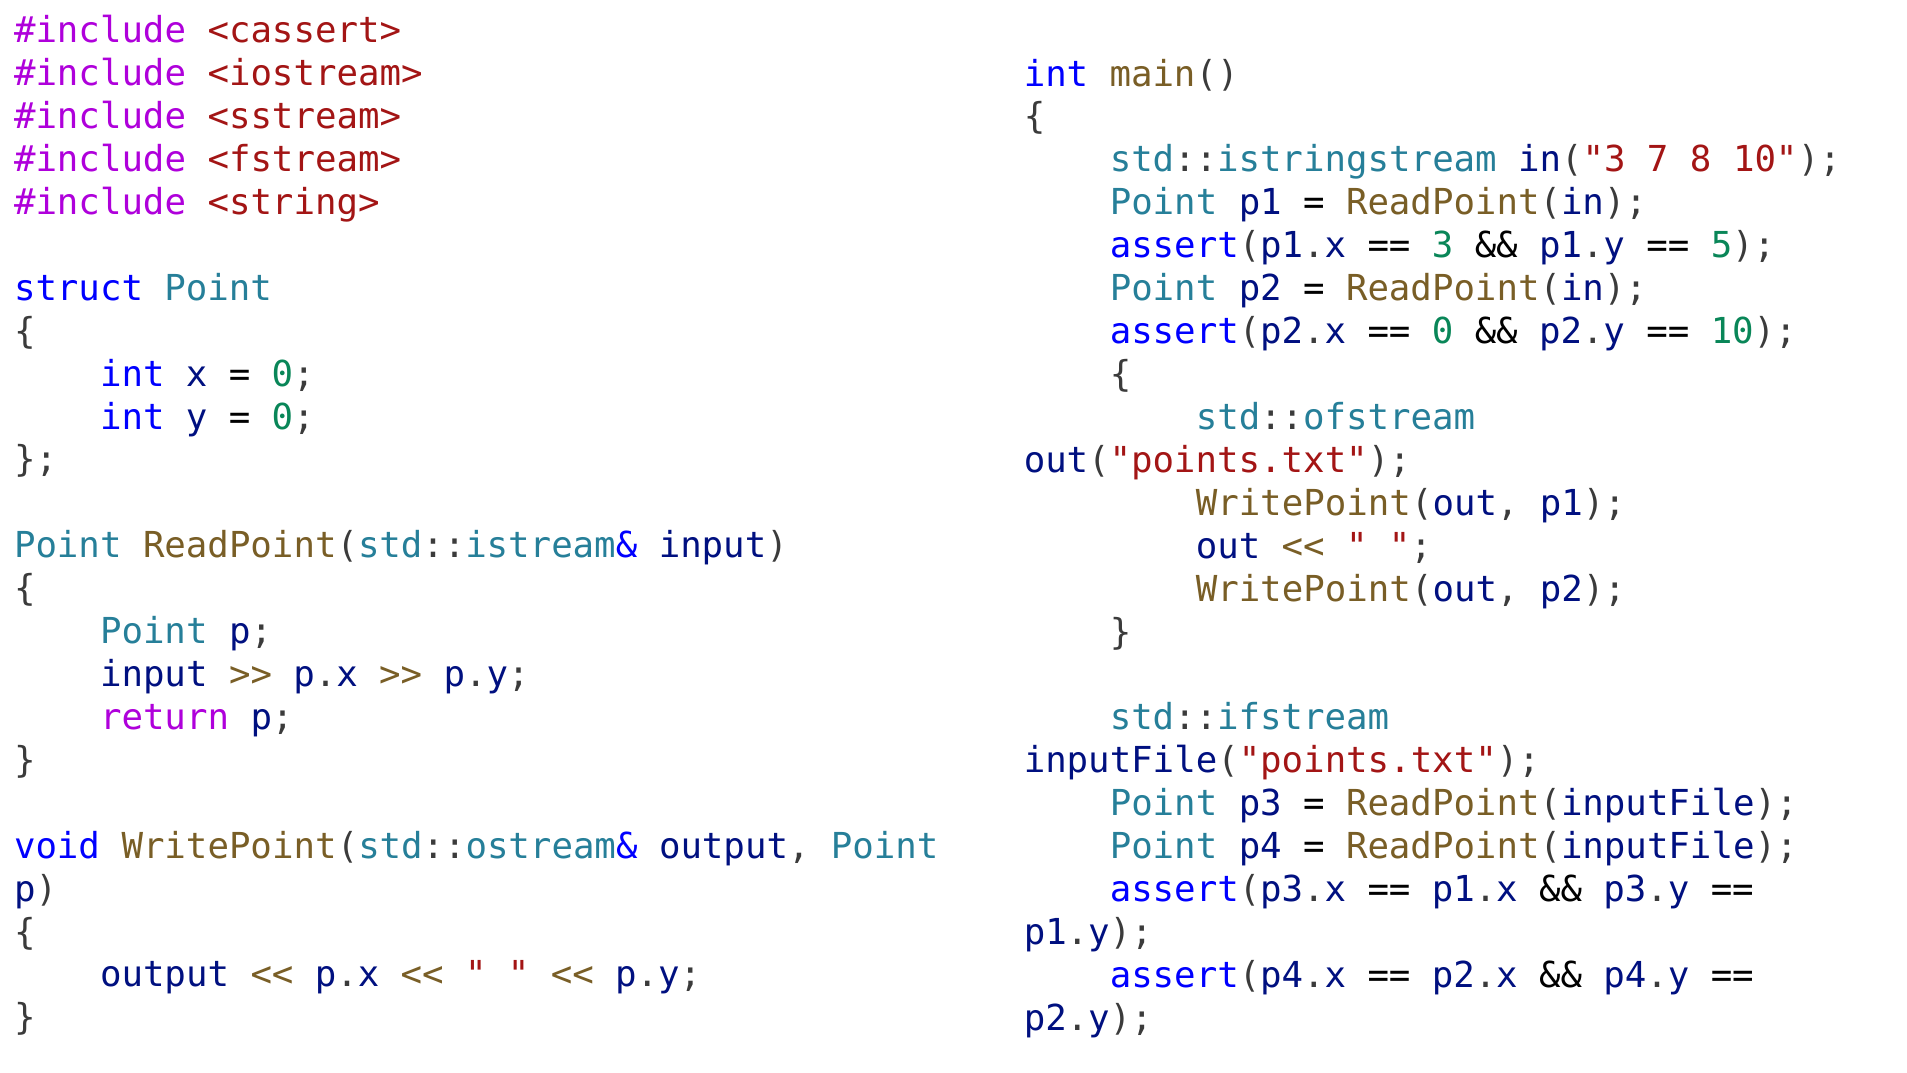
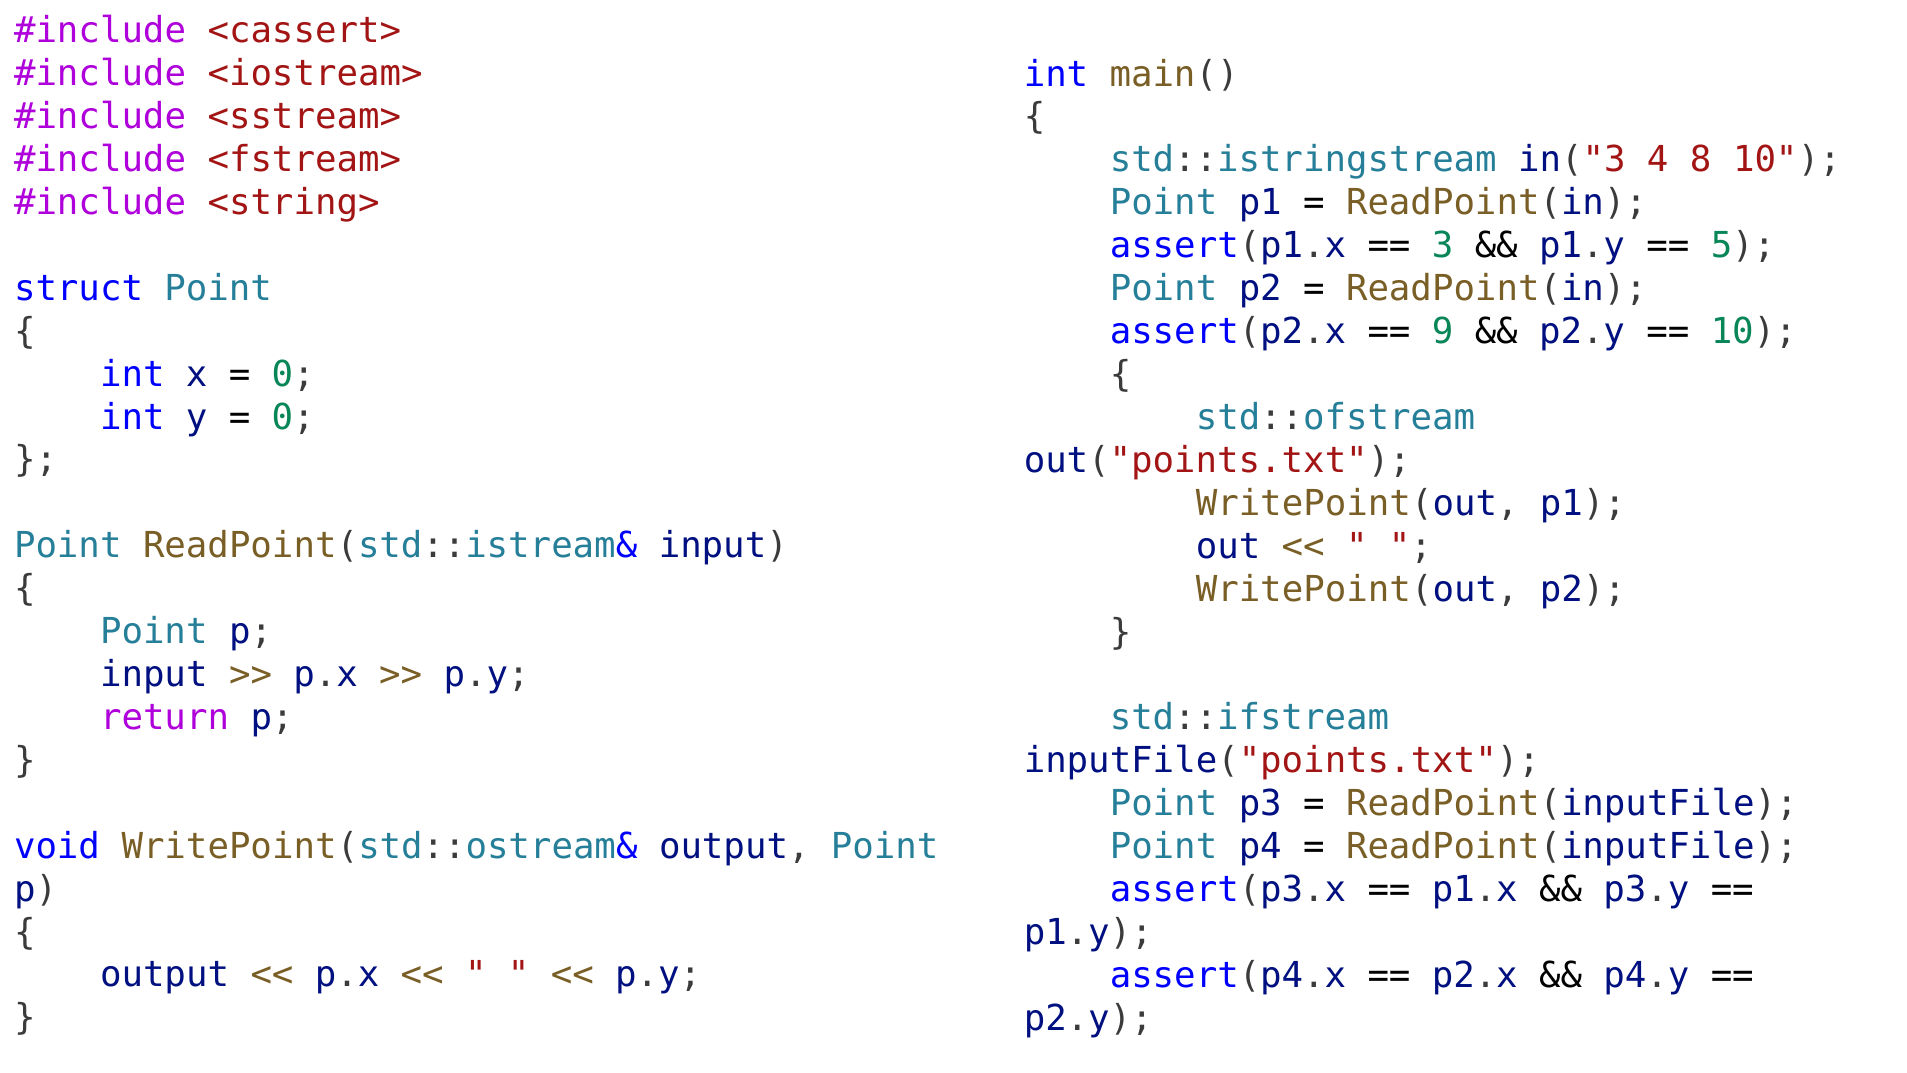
7: 7 -> 4 (1658, 160)
0: 0 -> 9 (1443, 332)
